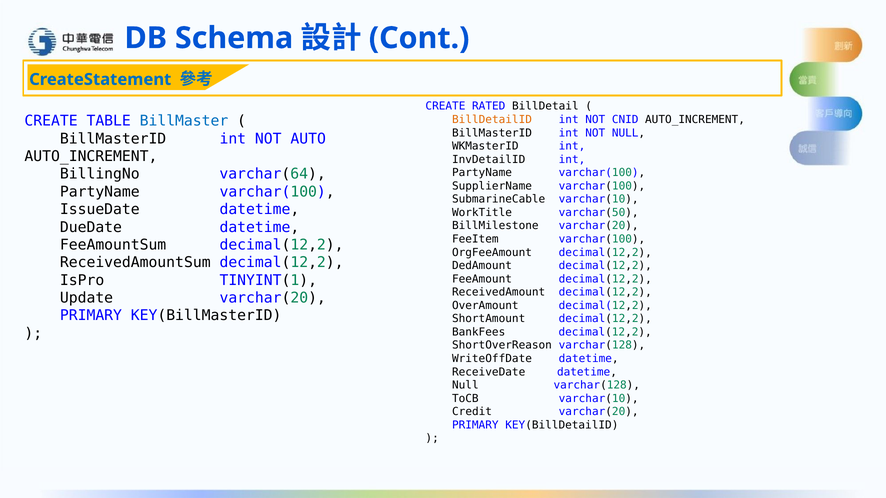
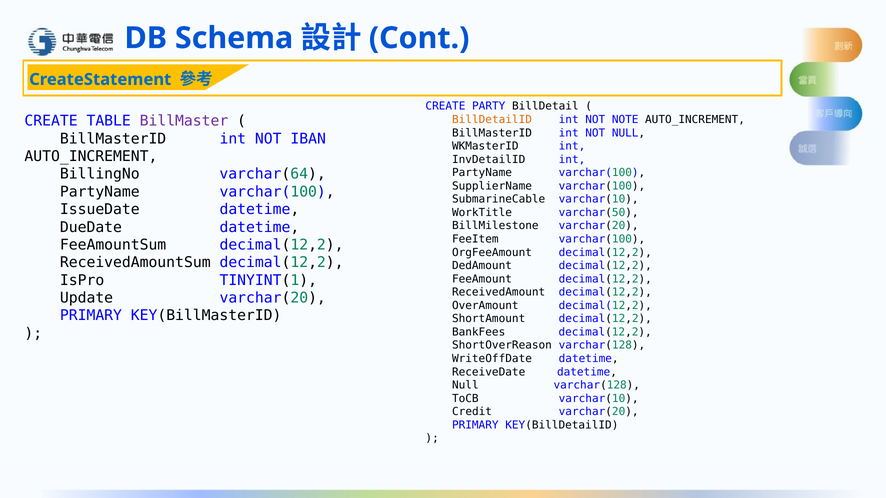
RATED: RATED -> PARTY (489, 106)
BillMaster colour: blue -> purple (184, 121)
CNID: CNID -> NOTE (625, 120)
AUTO: AUTO -> IBAN (308, 139)
